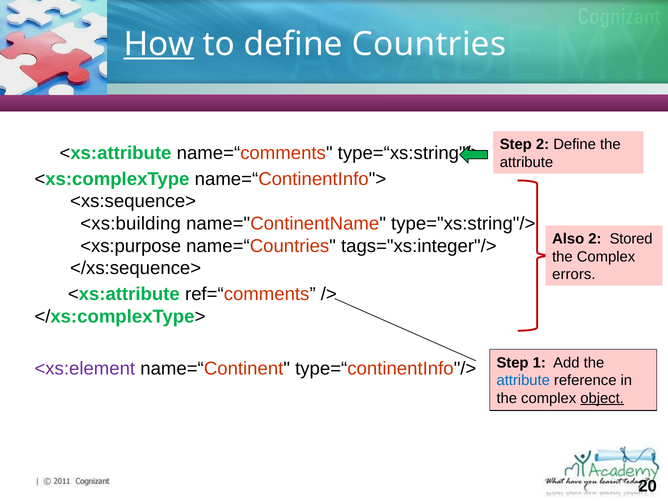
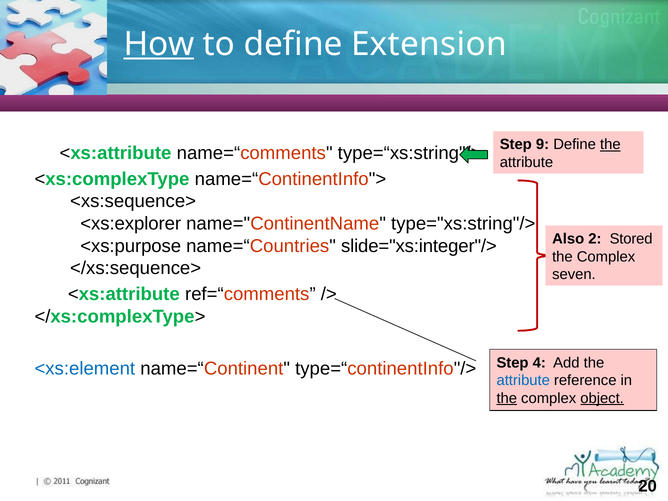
Countries: Countries -> Extension (429, 44)
Step 2: 2 -> 9 (543, 145)
the underline: none -> present (610, 145)
<xs:building: <xs:building -> <xs:explorer (131, 224)
tags="xs:integer"/>: tags="xs:integer"/> -> slide="xs:integer"/> (419, 246)
errors: errors -> seven (574, 274)
1: 1 -> 4 (539, 363)
<xs:element colour: purple -> blue (85, 368)
the underline: none -> present (507, 398)
